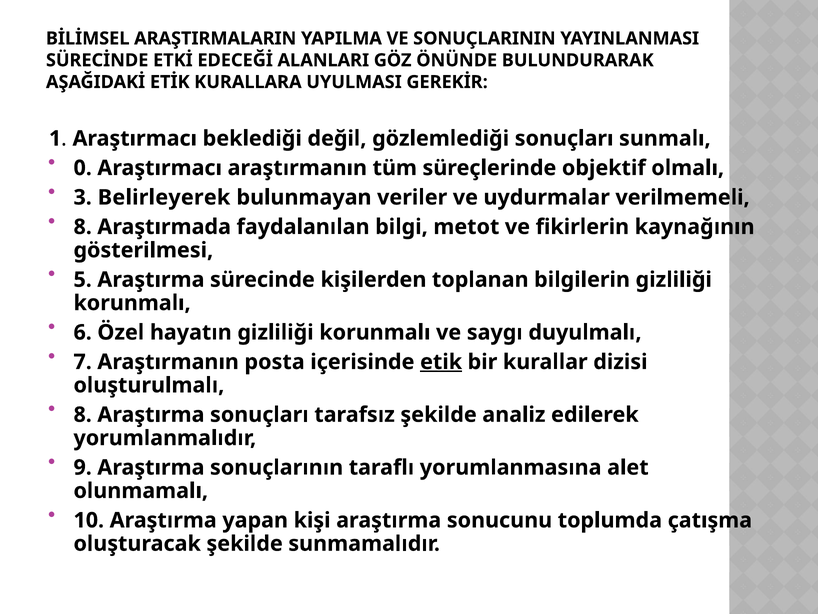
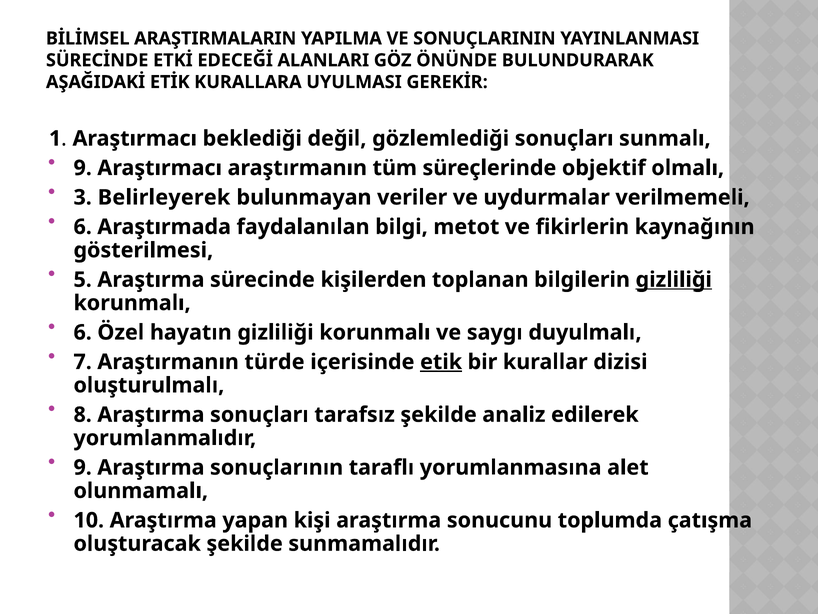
0: 0 -> 9 (83, 168)
8: 8 -> 6 (83, 227)
gizliliği underline: none -> present (674, 279)
posta: posta -> türde (275, 362)
